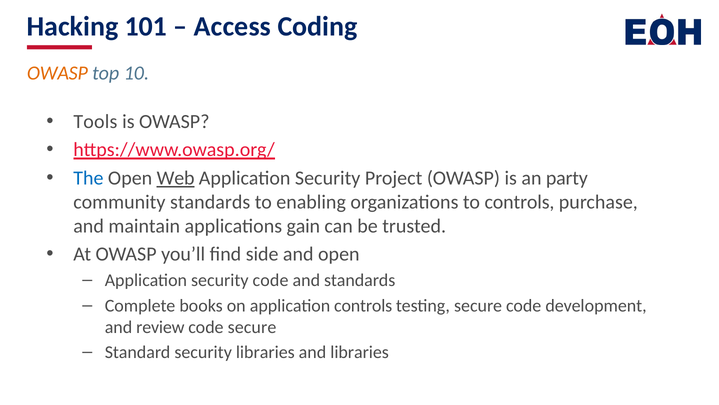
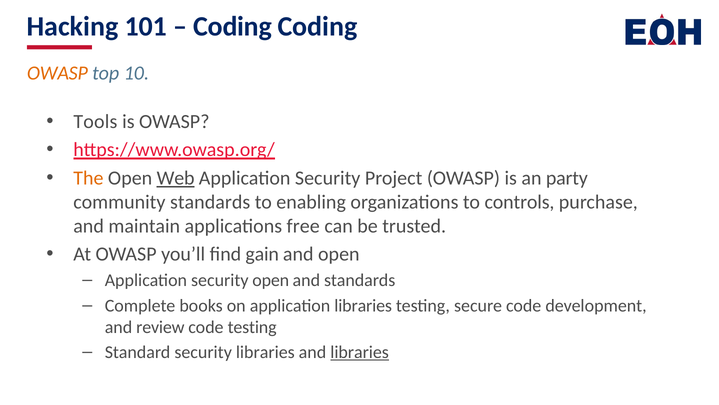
Access: Access -> Coding (233, 27)
The colour: blue -> orange (88, 178)
gain: gain -> free (303, 226)
side: side -> gain (262, 254)
security code: code -> open (271, 280)
application controls: controls -> libraries (363, 305)
code secure: secure -> testing (252, 327)
libraries underline: none -> present (360, 352)
